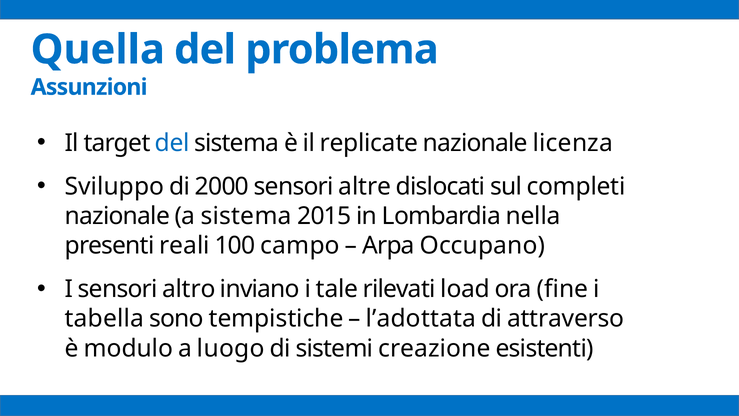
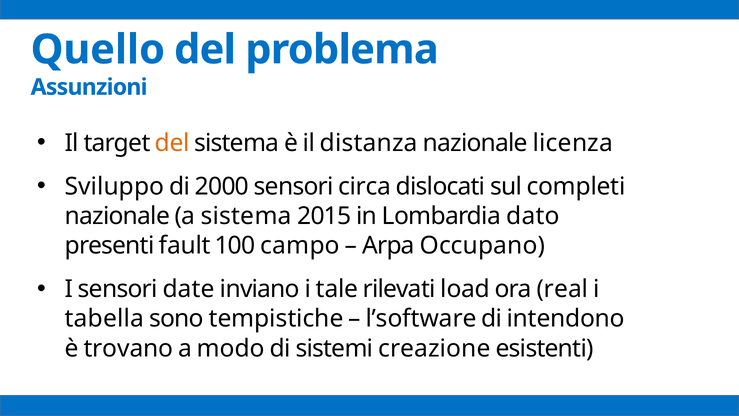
Quella: Quella -> Quello (98, 50)
del colour: blue -> orange (172, 143)
replicate: replicate -> distanza (369, 143)
altre: altre -> circa (365, 186)
nella: nella -> dato (533, 216)
reali: reali -> fault (185, 246)
altro: altro -> date (189, 289)
fine: fine -> real (562, 289)
l’adottata: l’adottata -> l’software (421, 319)
attraverso: attraverso -> intendono (566, 319)
modulo: modulo -> trovano (128, 348)
luogo: luogo -> modo (231, 348)
